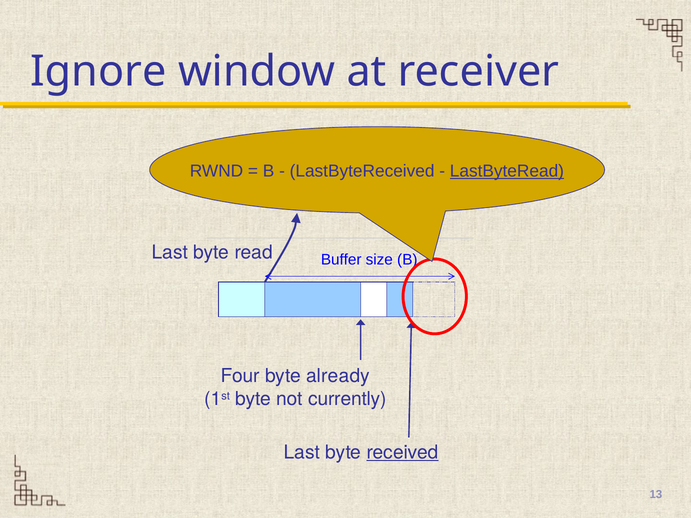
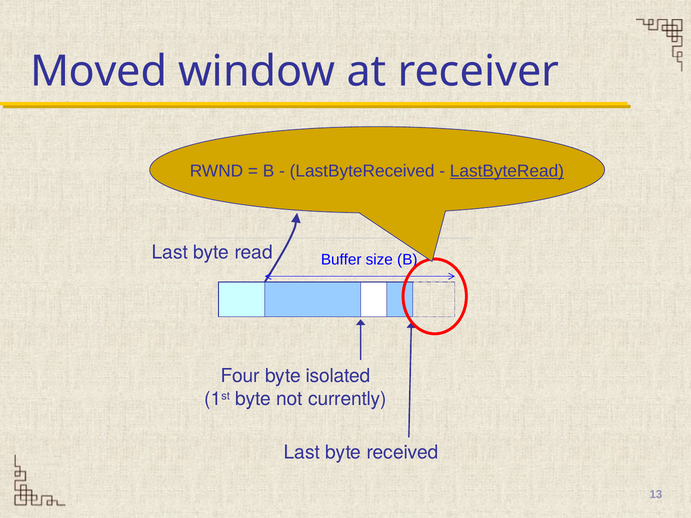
Ignore: Ignore -> Moved (99, 71)
already: already -> isolated (338, 376)
received underline: present -> none (403, 452)
